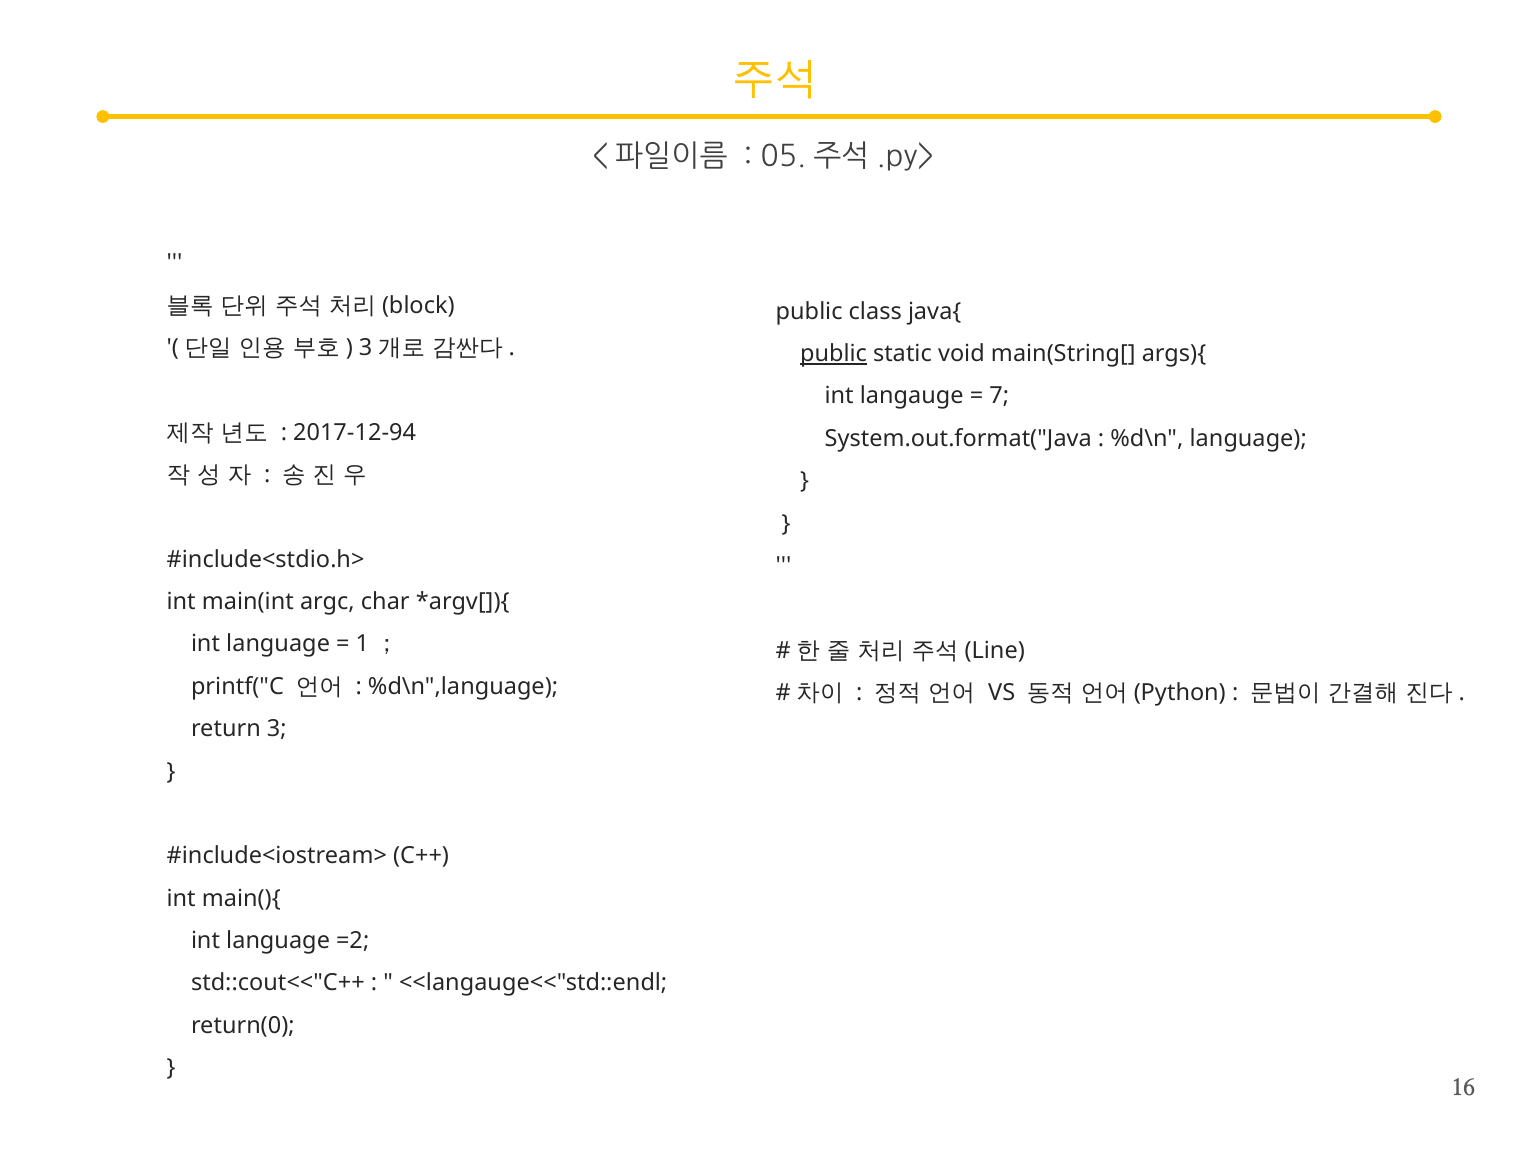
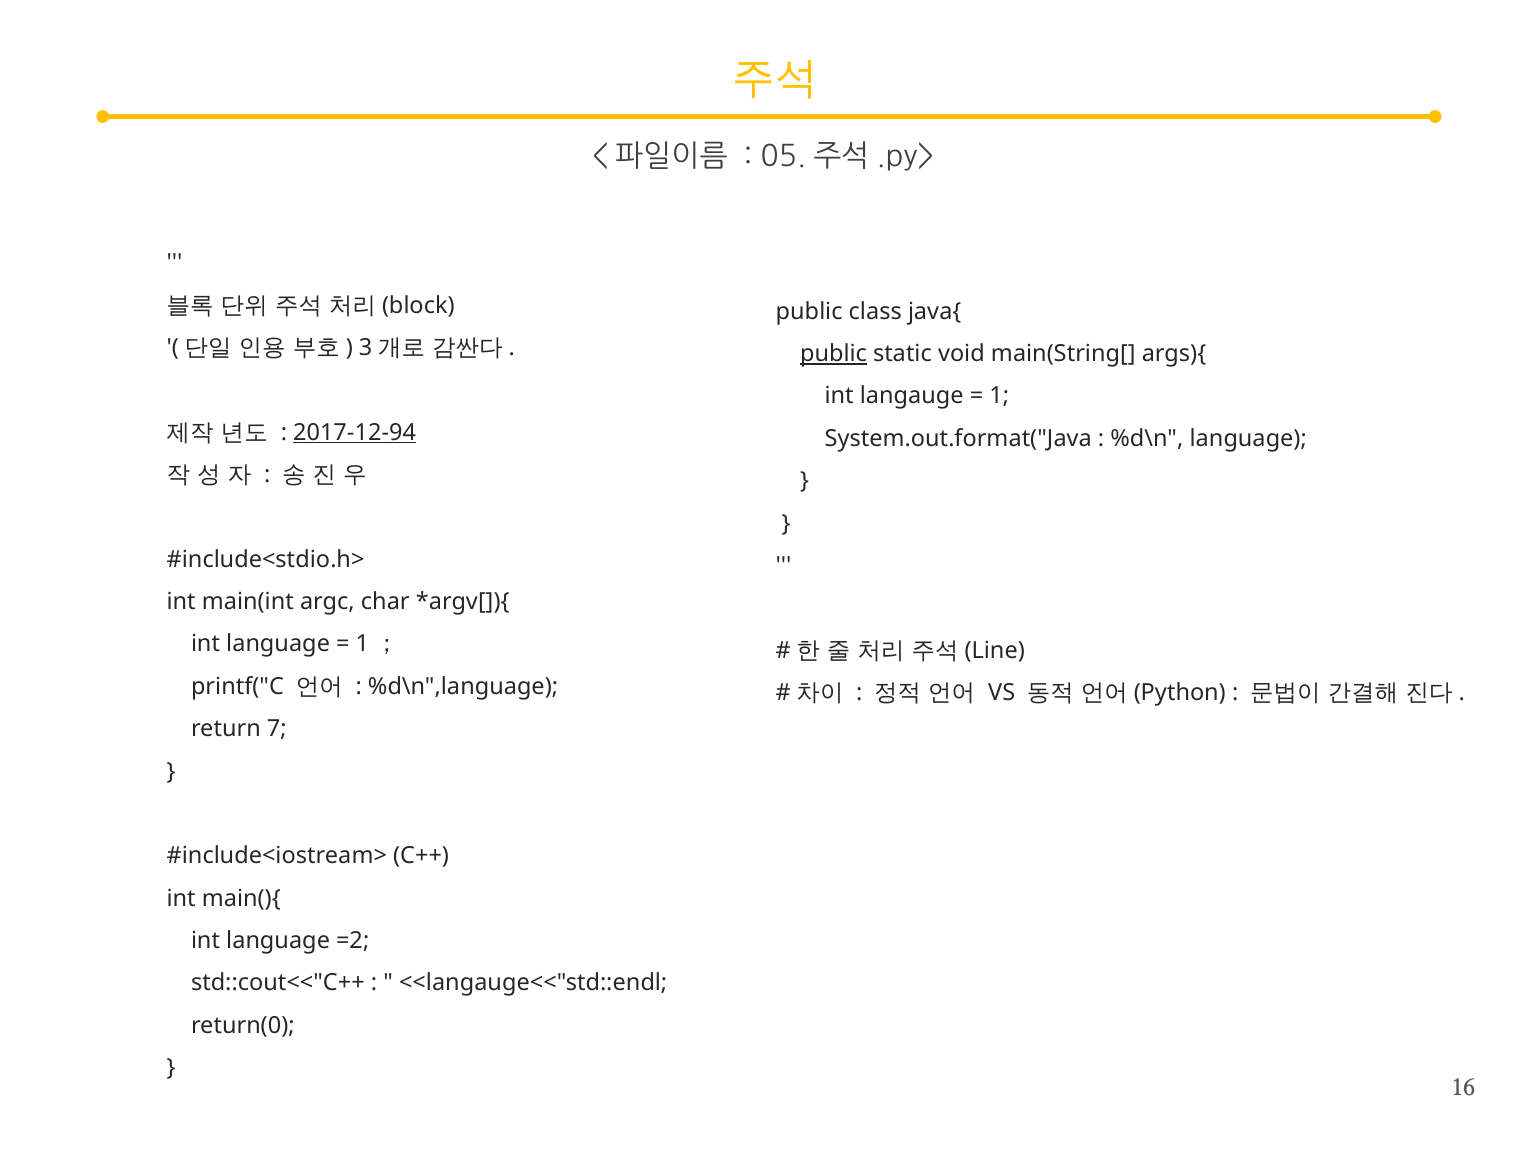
7: 7 -> 1 (999, 396)
2017-12-94 underline: none -> present (355, 432)
3: 3 -> 7 (277, 729)
